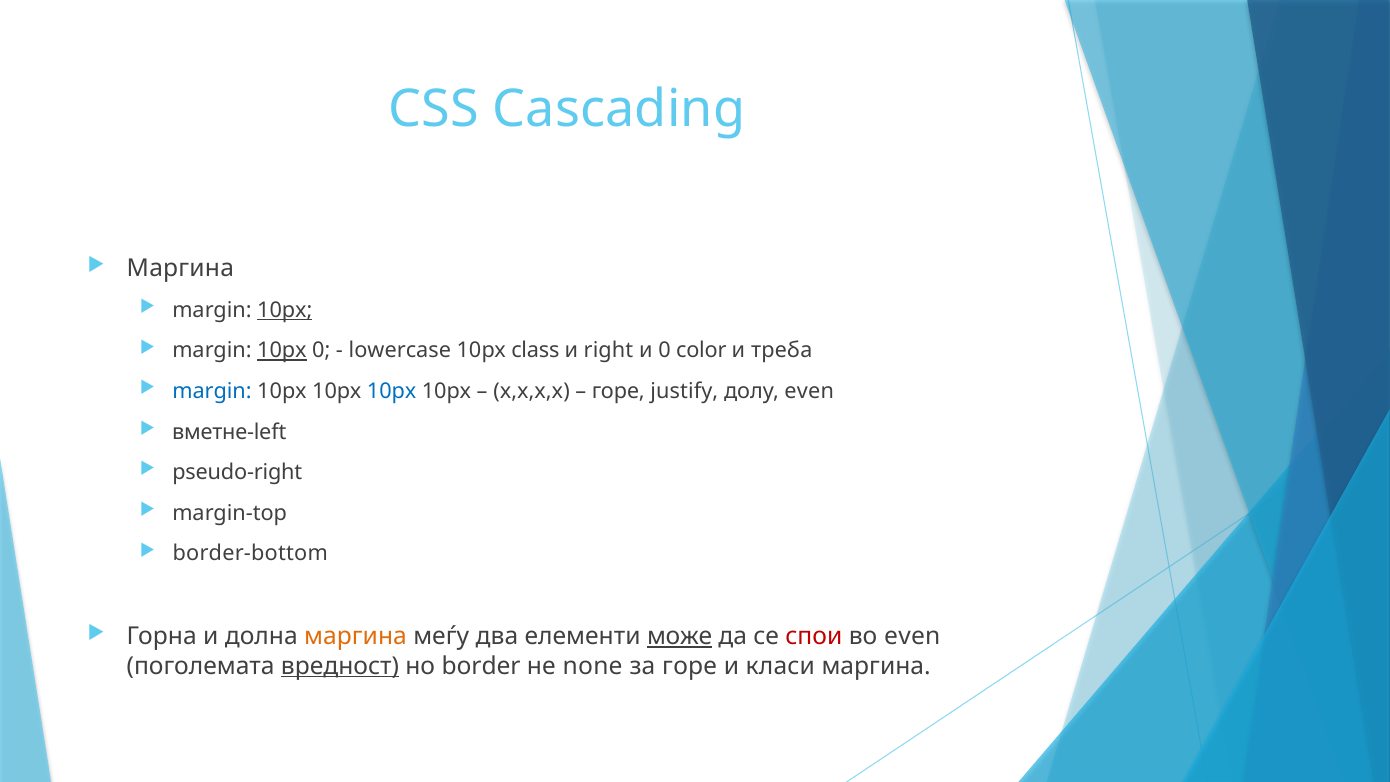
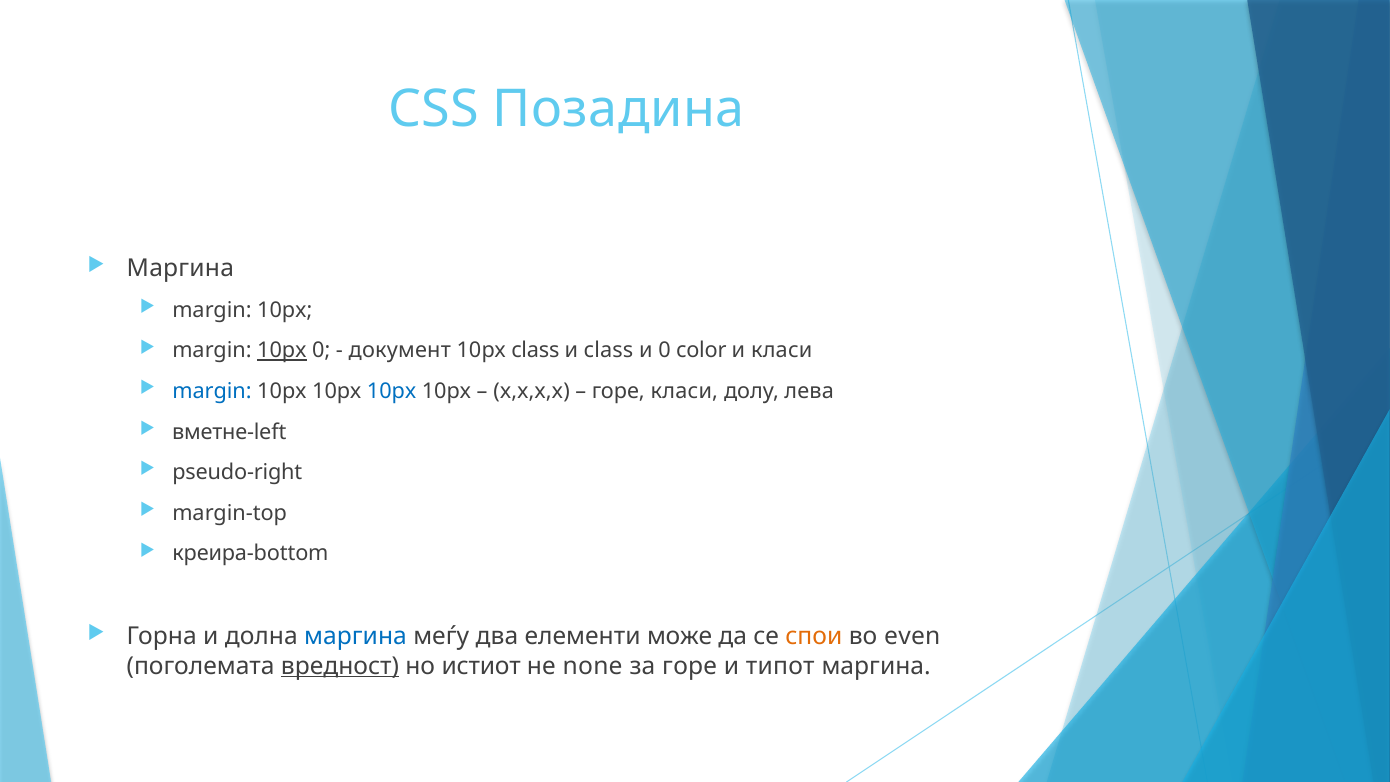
Cascading: Cascading -> Позадина (619, 110)
10px underline: present -> none (285, 310)
lowercase: lowercase -> документ (400, 351)
и right: right -> class (608, 351)
и треба: треба -> класи (782, 351)
горе justify: justify -> класи (684, 391)
долу even: even -> лева (809, 391)
border-bottom: border-bottom -> креира-bottom (250, 553)
маргина colour: orange -> blue (356, 636)
може underline: present -> none (680, 636)
спои colour: red -> orange (814, 636)
border: border -> истиот (481, 666)
класи: класи -> типот (780, 666)
